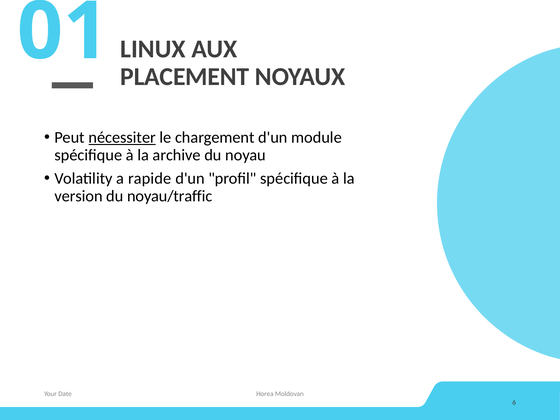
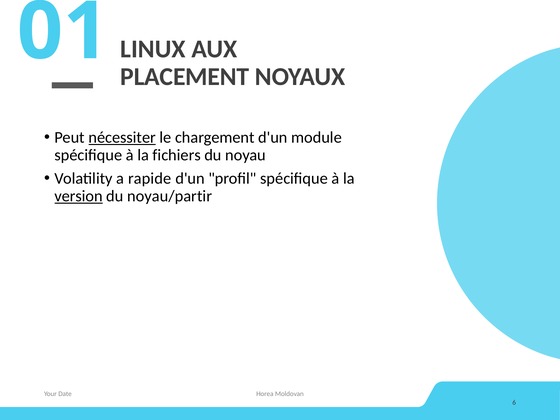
archive: archive -> fichiers (177, 155)
version underline: none -> present (79, 196)
noyau/traffic: noyau/traffic -> noyau/partir (170, 196)
